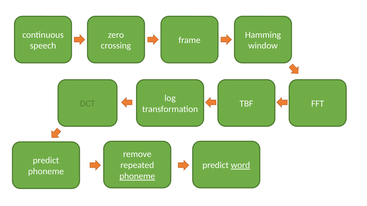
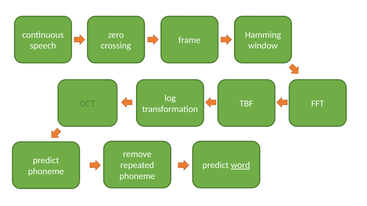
phoneme underline: present -> none (137, 177)
